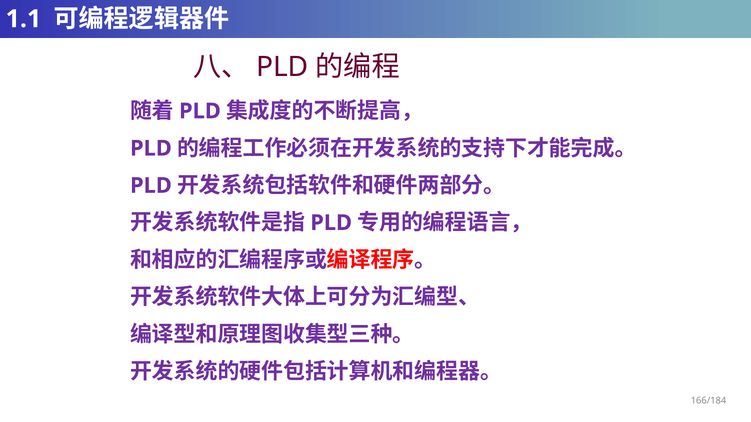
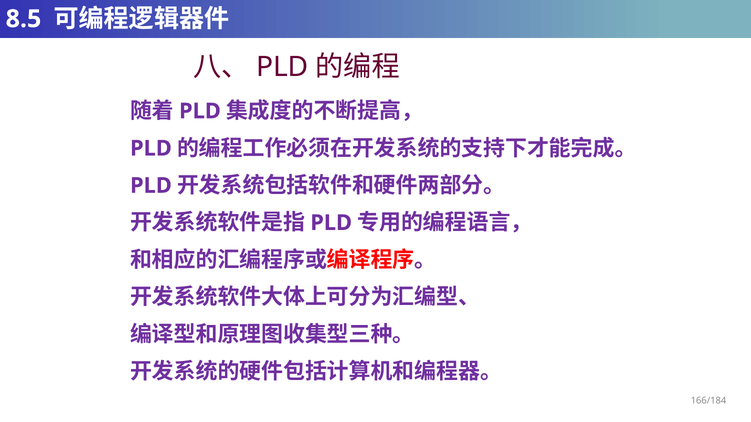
1.1: 1.1 -> 8.5 (23, 19)
